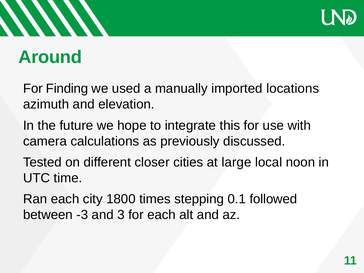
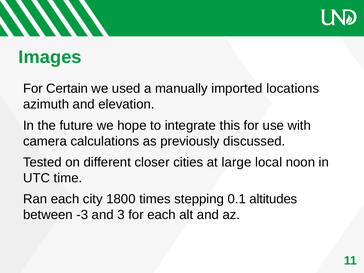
Around: Around -> Images (50, 57)
Finding: Finding -> Certain (67, 89)
followed: followed -> altitudes (273, 199)
